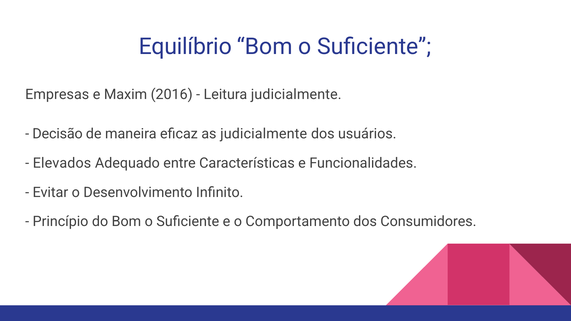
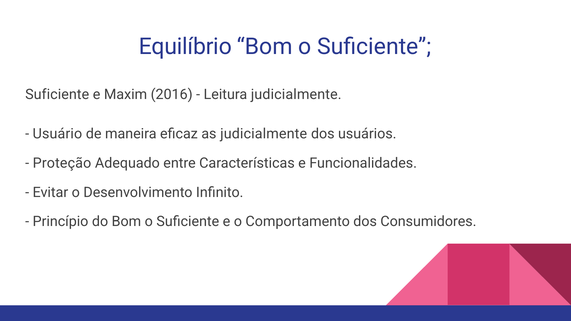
Empresas: Empresas -> Suficiente (57, 95)
Decisão: Decisão -> Usuário (57, 134)
Elevados: Elevados -> Proteção (62, 163)
